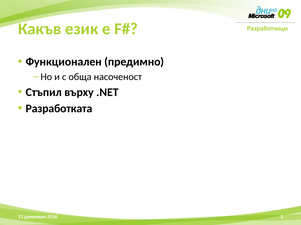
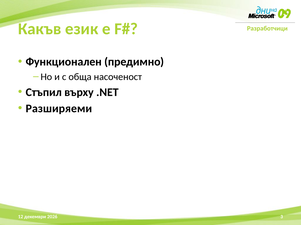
Разработката: Разработката -> Разширяеми (59, 109)
